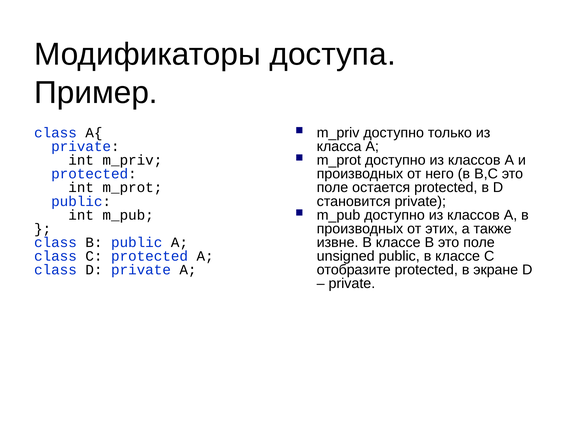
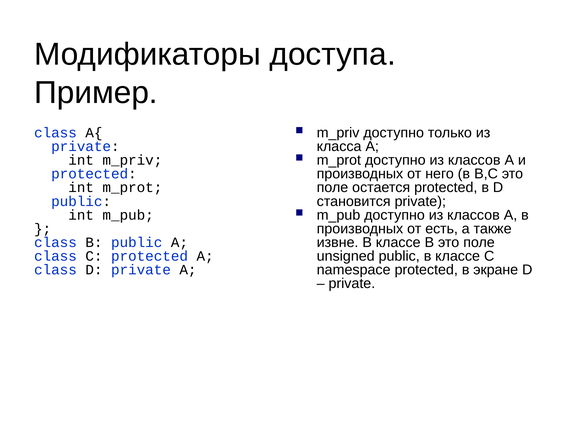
этих: этих -> есть (442, 228)
отобразите: отобразите -> namespace (354, 270)
